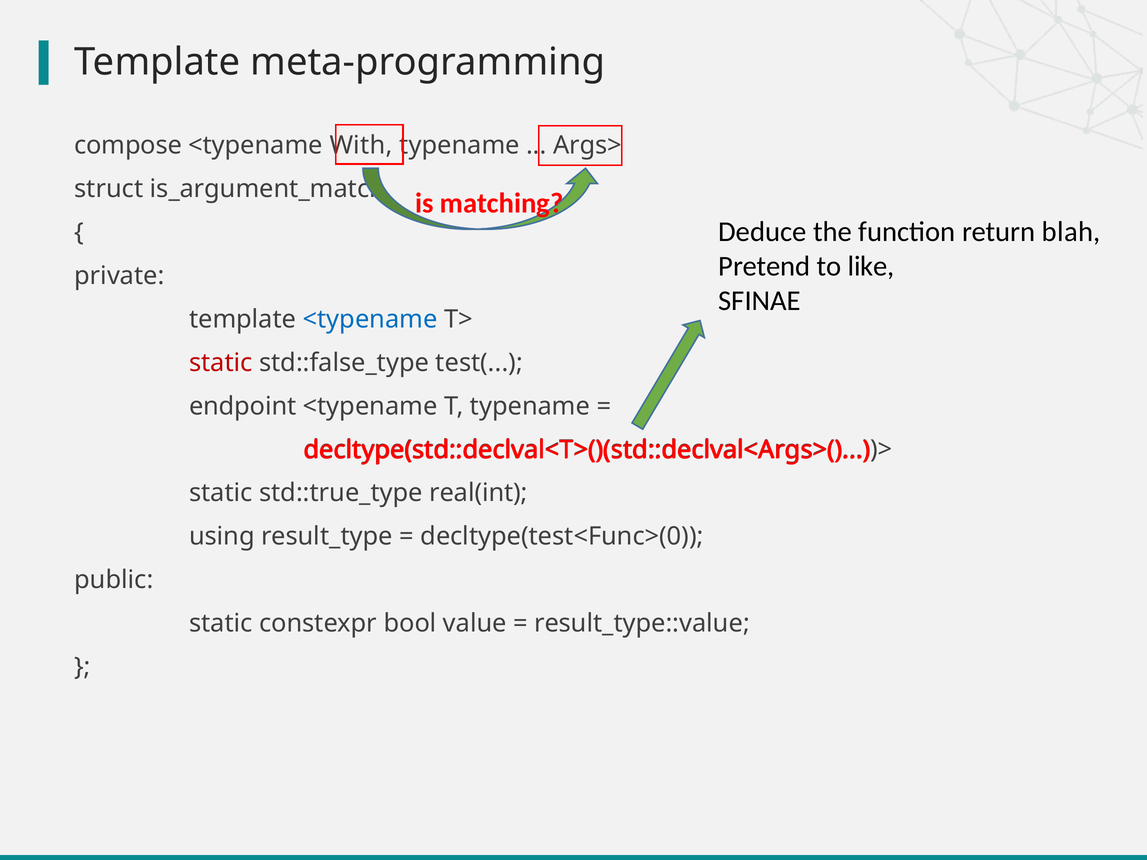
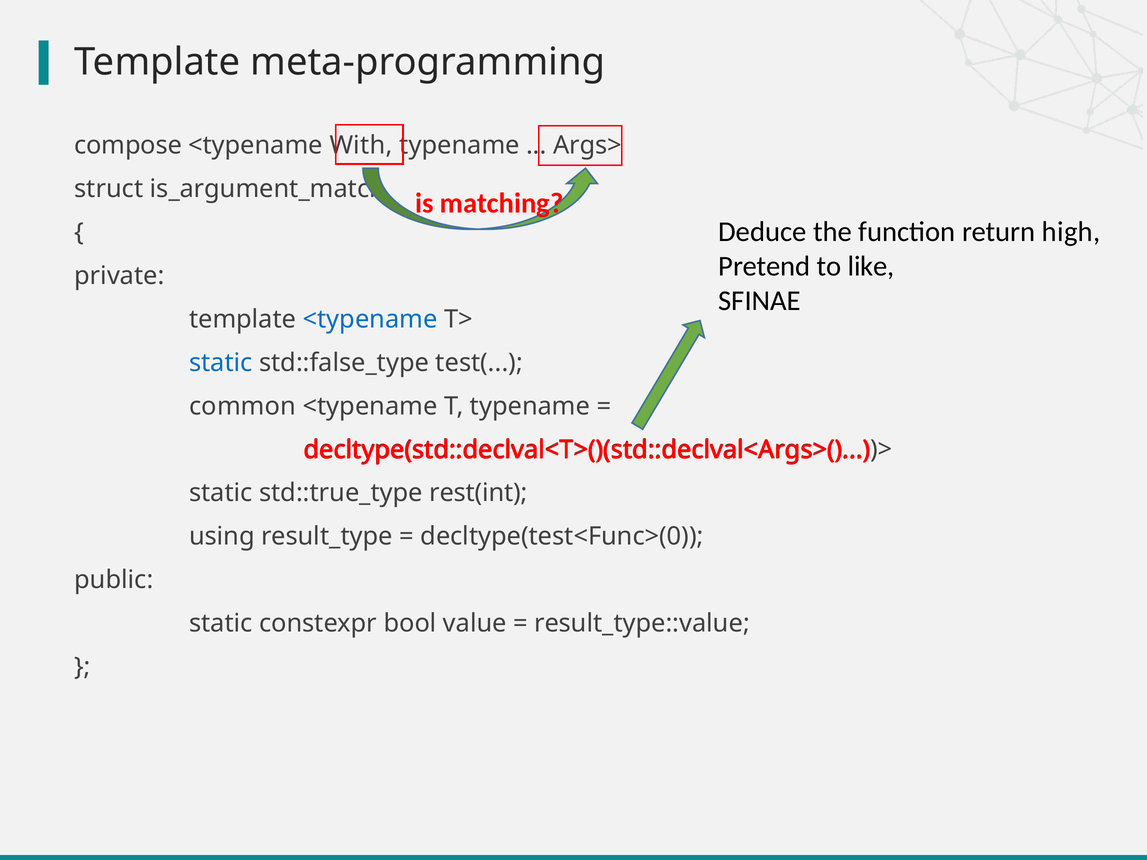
blah: blah -> high (1071, 232)
static colour: red -> blue (221, 363)
endpoint: endpoint -> common (243, 406)
real(int: real(int -> rest(int (479, 493)
